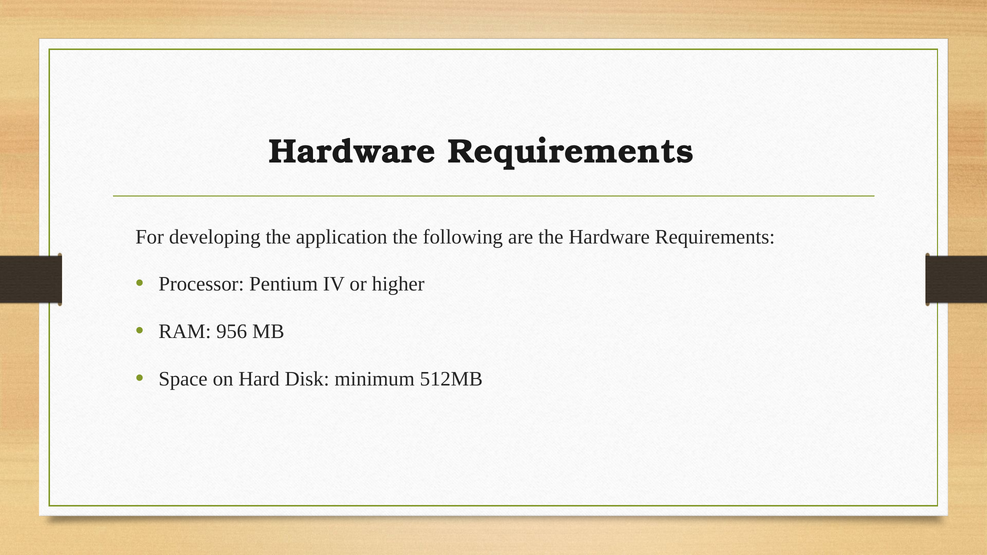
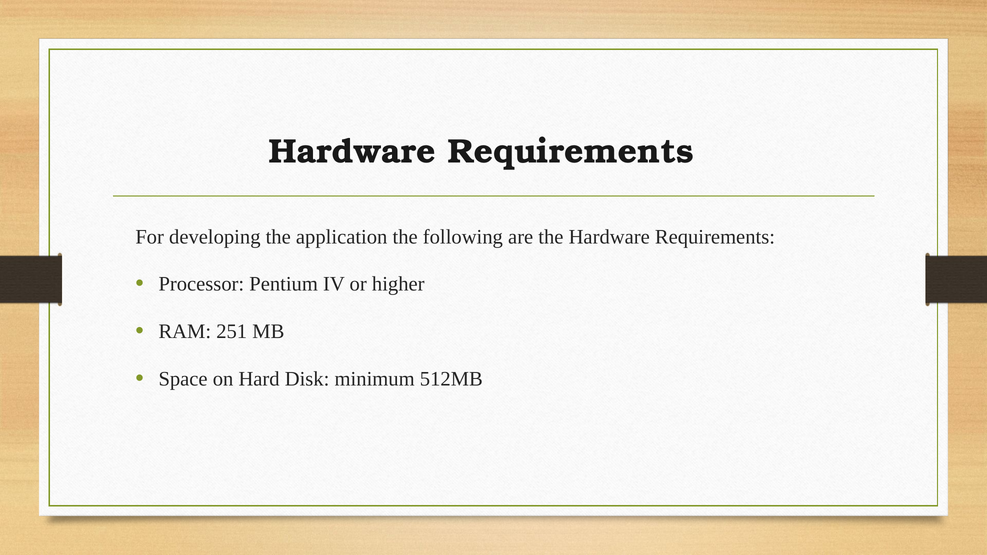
956: 956 -> 251 (232, 332)
